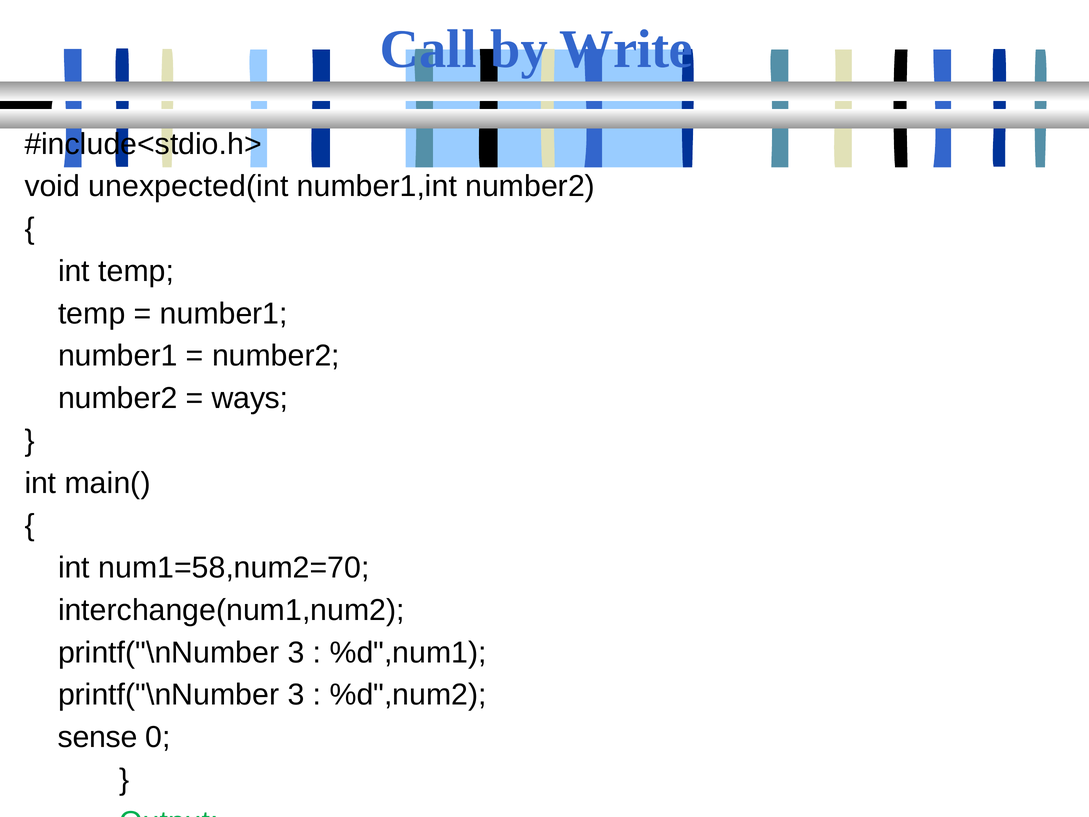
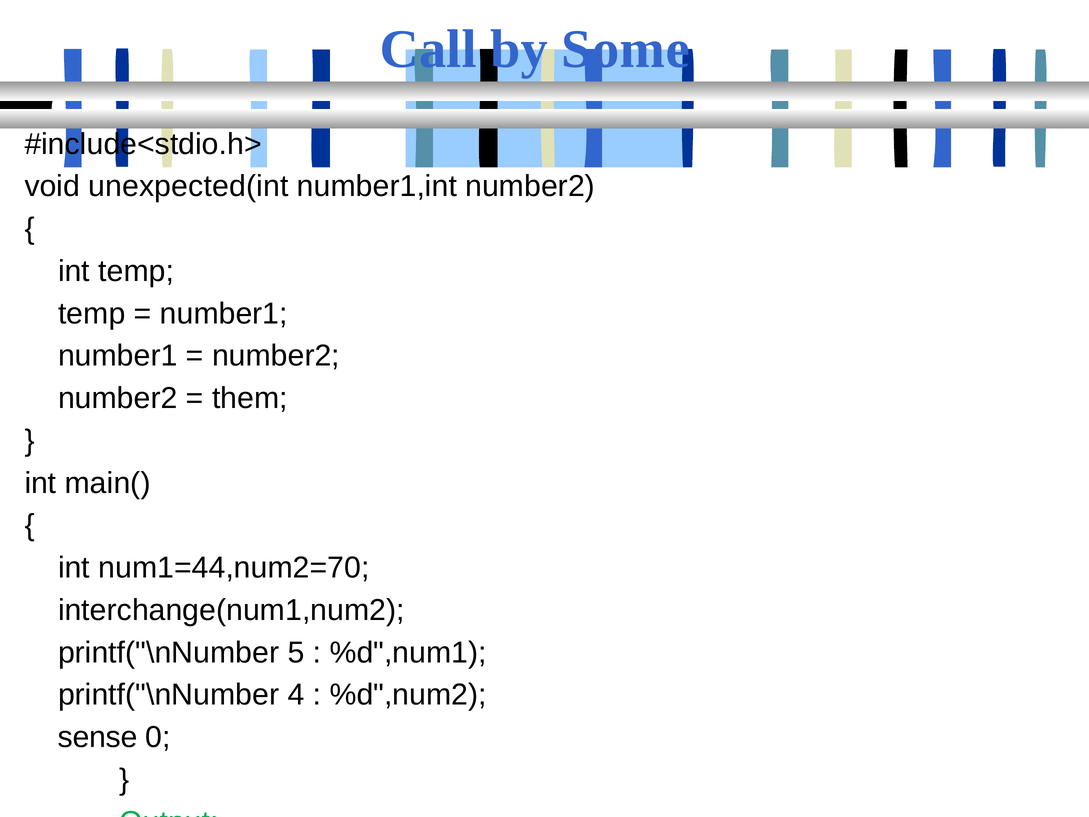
Write: Write -> Some (626, 49)
ways: ways -> them (250, 398)
num1=58,num2=70: num1=58,num2=70 -> num1=44,num2=70 (234, 568)
3: 3 -> 5 (296, 652)
3: 3 -> 4 (296, 695)
